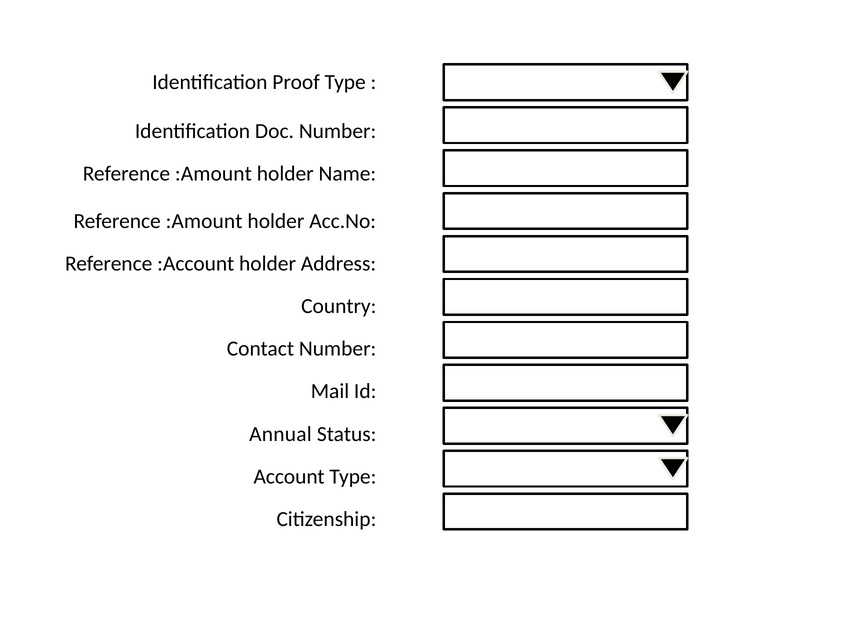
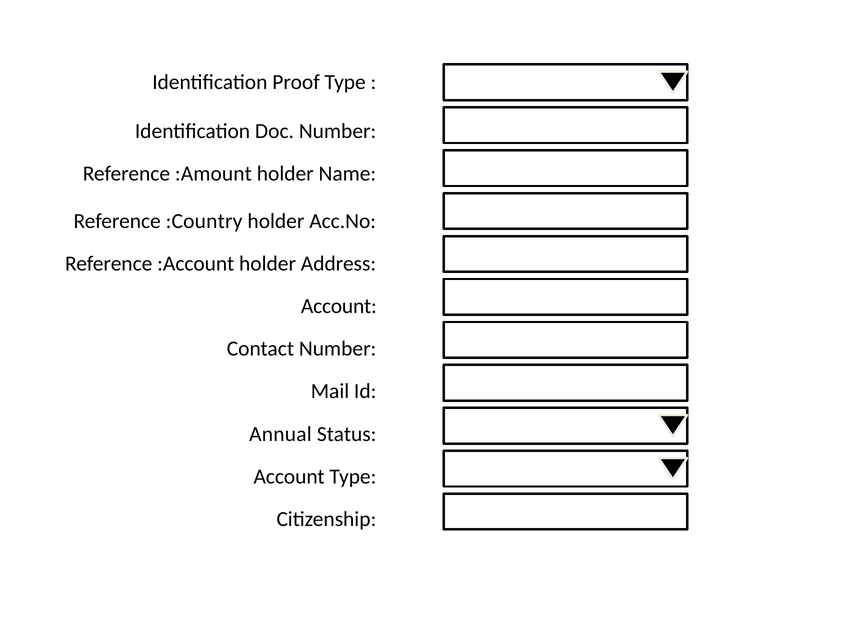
:Amount: :Amount -> :Country (204, 221)
Country: Country -> Account (339, 306)
